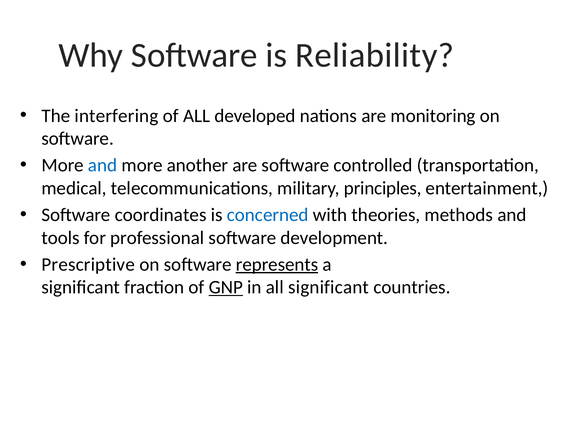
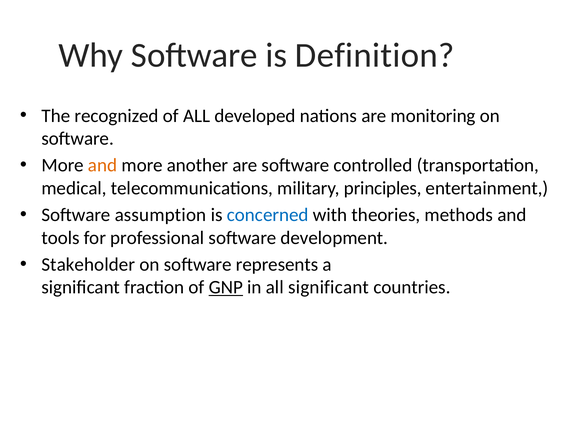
Reliability: Reliability -> Definition (375, 55)
interfering: interfering -> recognized (117, 116)
and colour: blue -> orange (103, 165)
coordinates: coordinates -> assumption (160, 215)
Prescriptive: Prescriptive -> Stakeholder (88, 264)
represents underline: present -> none (277, 264)
